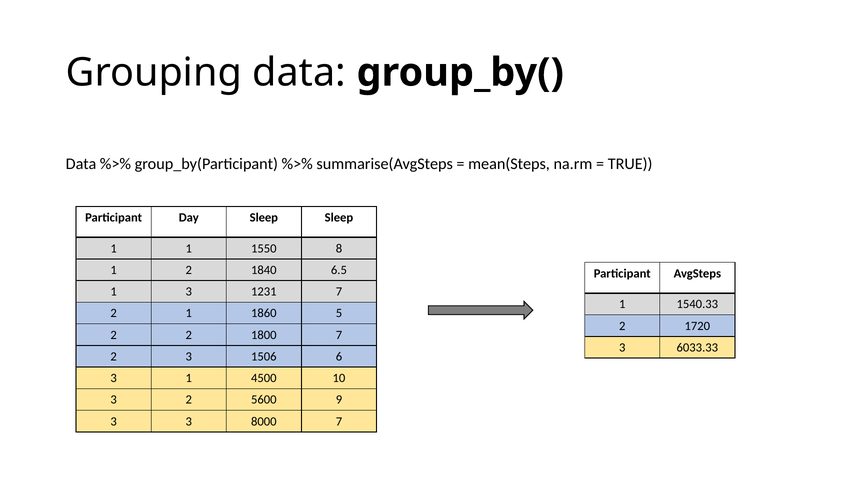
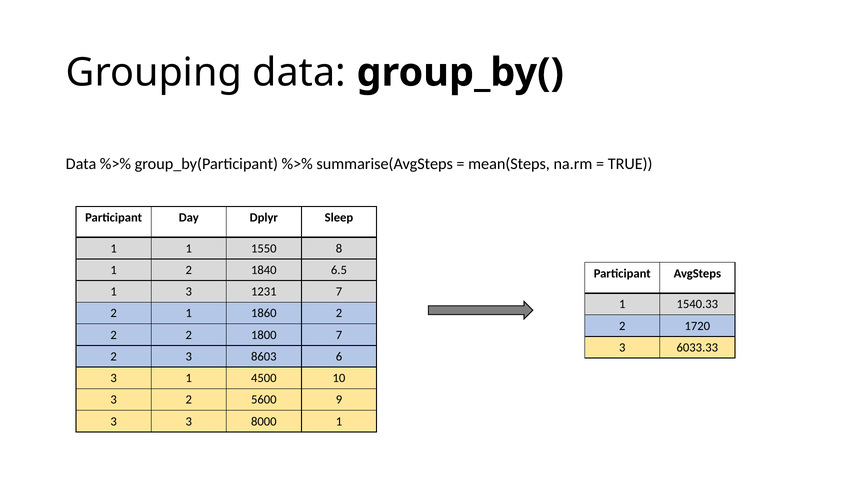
Day Sleep: Sleep -> Dplyr (264, 218)
1860 5: 5 -> 2 (339, 313)
1506: 1506 -> 8603 (264, 357)
8000 7: 7 -> 1 (339, 421)
